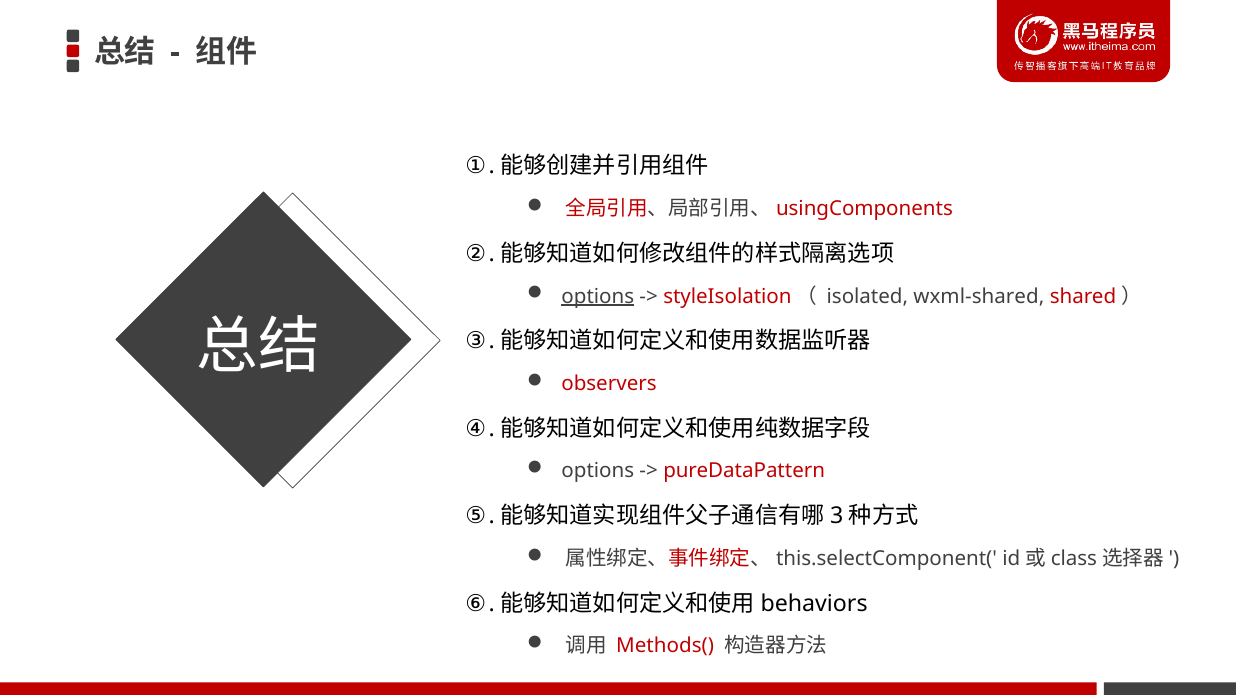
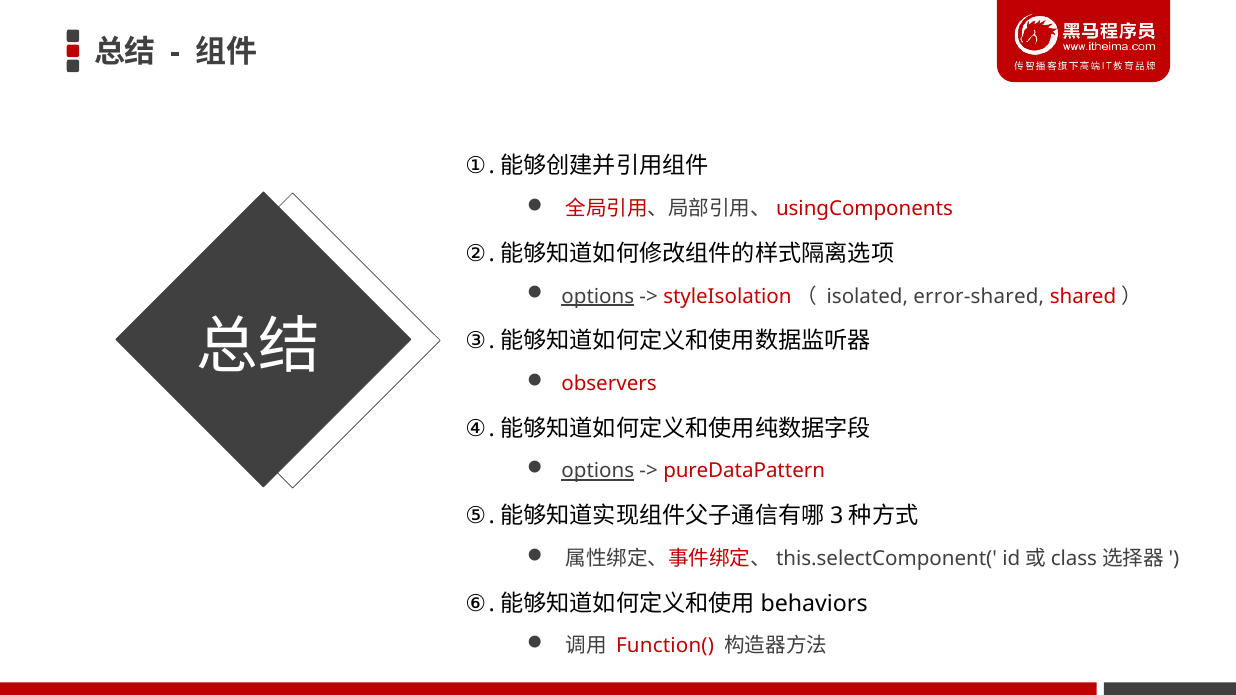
wxml-shared: wxml-shared -> error-shared (979, 296)
options underline: none -> present (598, 471)
Methods(: Methods( -> Function( (665, 646)
